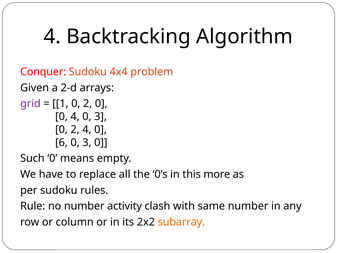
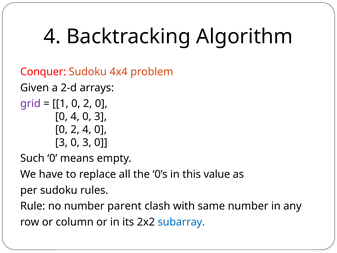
6: 6 -> 3 (61, 142)
more: more -> value (217, 174)
activity: activity -> parent (124, 206)
subarray colour: orange -> blue (181, 222)
